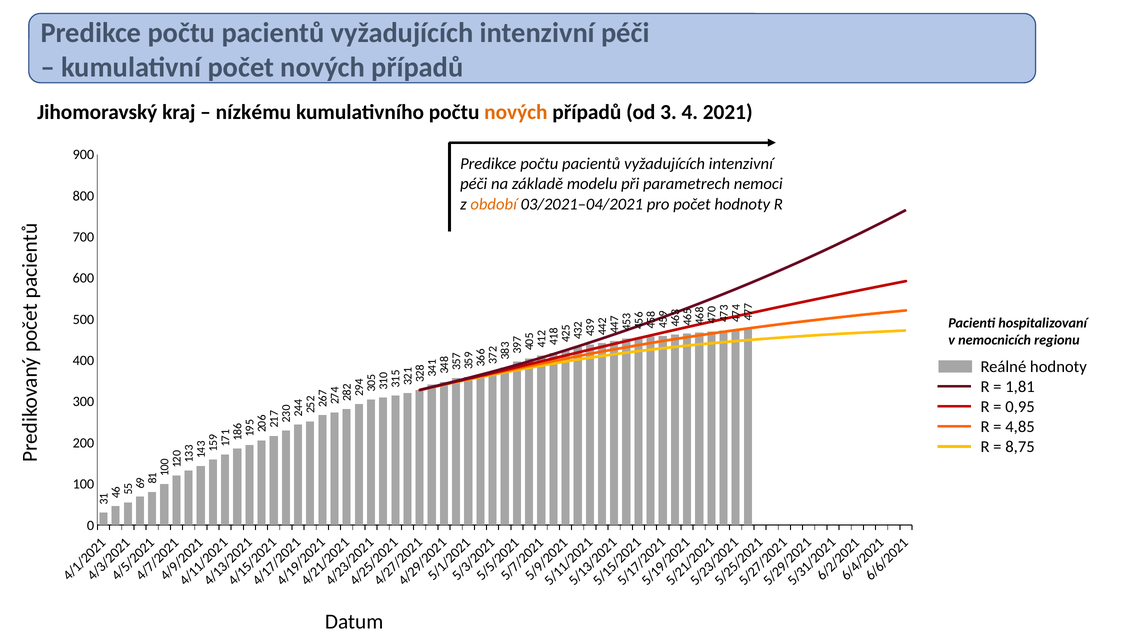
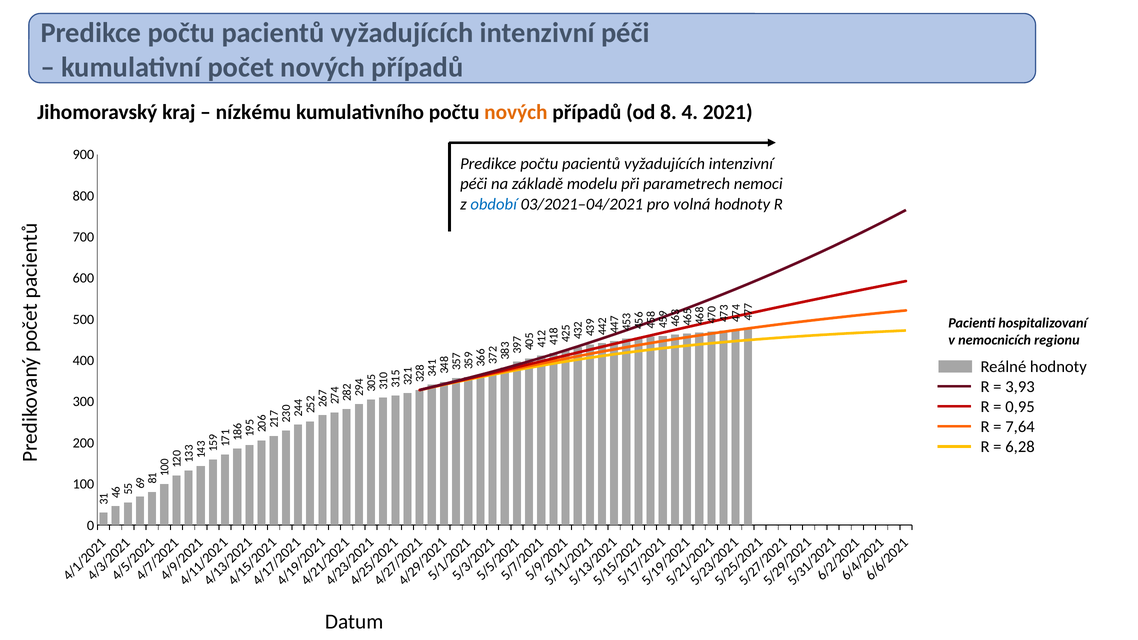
od 3: 3 -> 8 (668, 112)
období colour: orange -> blue (494, 204)
pro počet: počet -> volná (692, 204)
1,81: 1,81 -> 3,93 (1020, 387)
4,85: 4,85 -> 7,64 (1020, 427)
8,75: 8,75 -> 6,28 (1020, 447)
